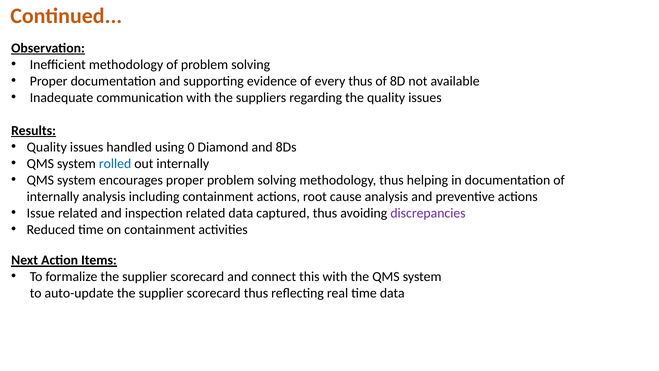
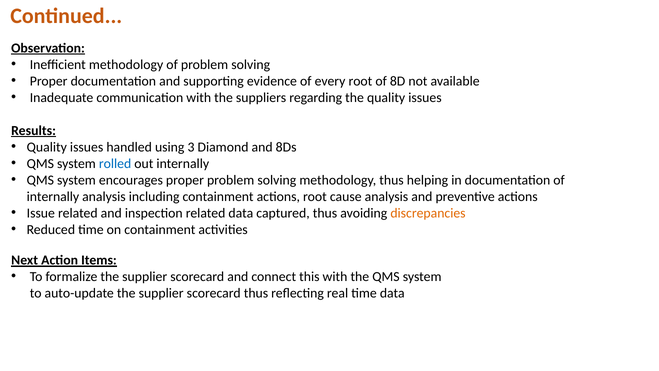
every thus: thus -> root (360, 81)
0: 0 -> 3 (191, 147)
discrepancies colour: purple -> orange (428, 213)
